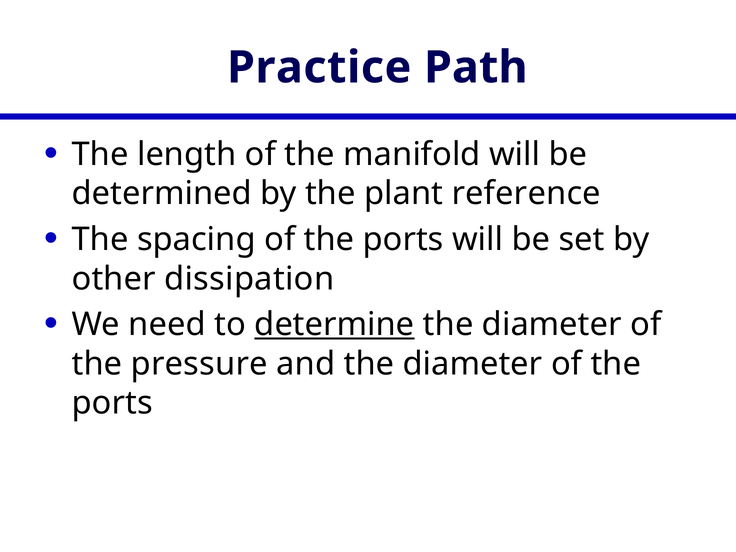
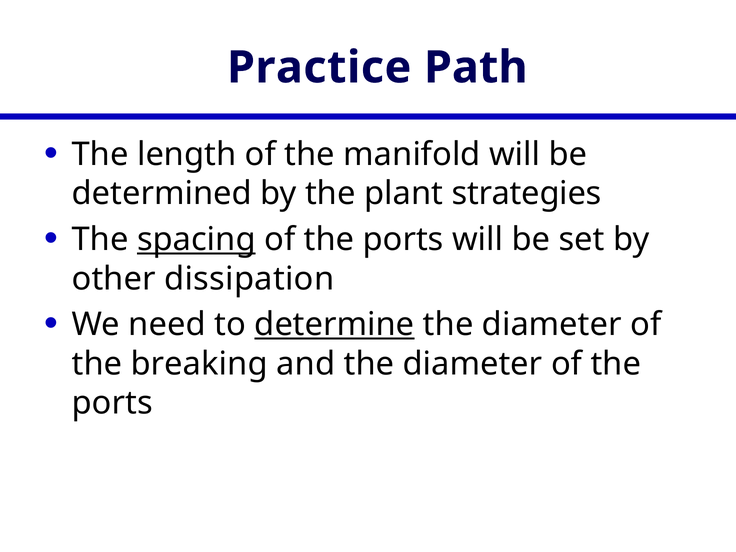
reference: reference -> strategies (527, 194)
spacing underline: none -> present (196, 239)
pressure: pressure -> breaking (199, 364)
